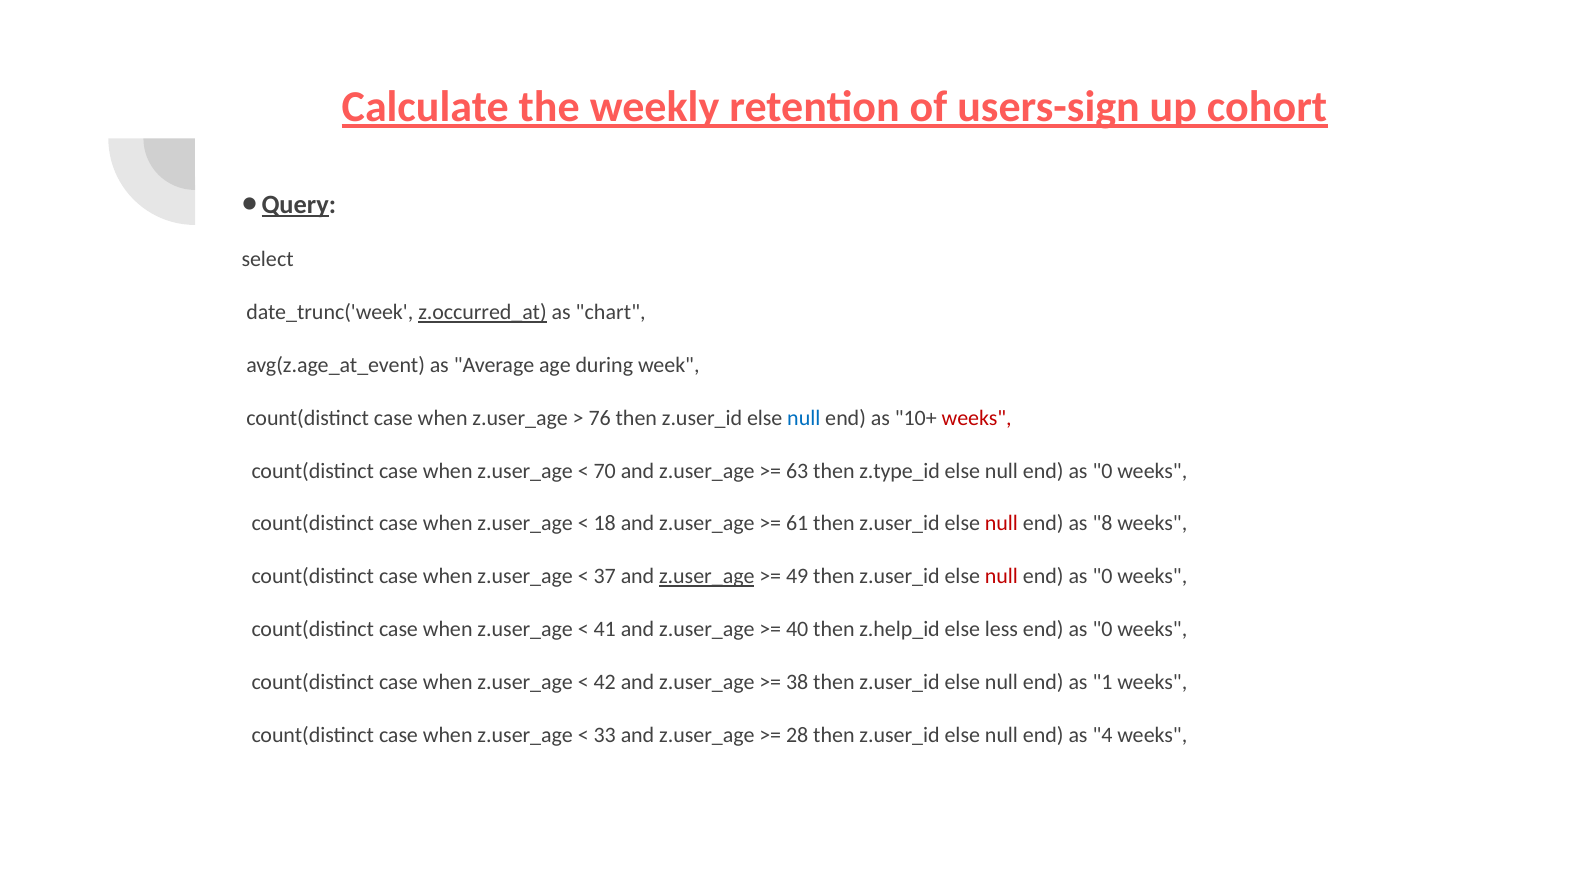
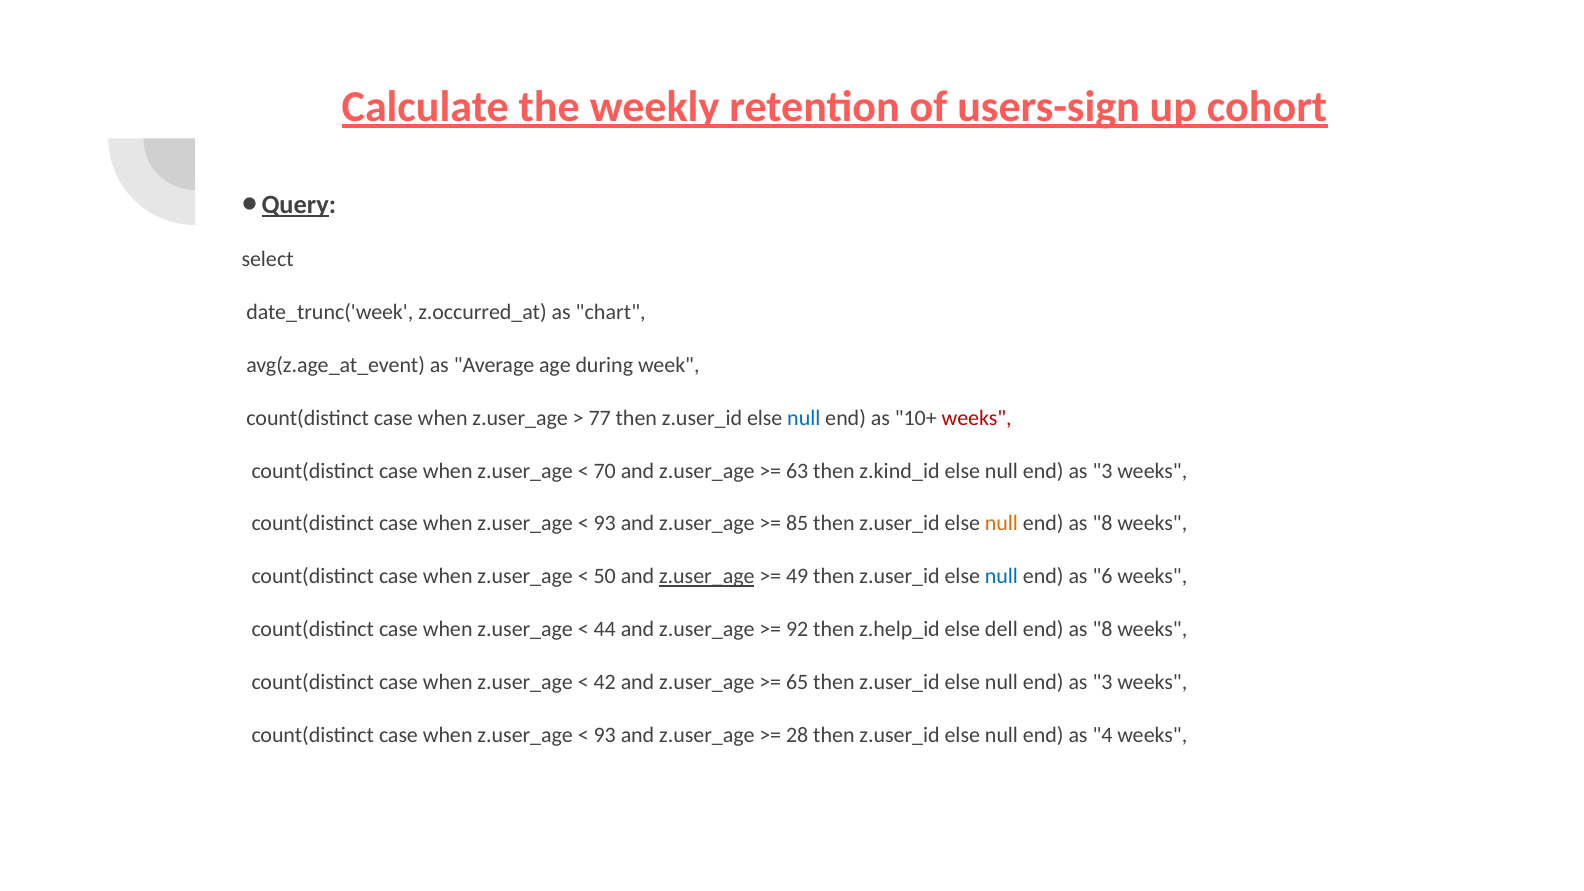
z.occurred_at underline: present -> none (483, 312)
76: 76 -> 77 (600, 418)
z.type_id: z.type_id -> z.kind_id (900, 471)
0: 0 -> 3 (1103, 471)
18: 18 -> 93 (605, 524)
61: 61 -> 85 (797, 524)
null colour: red -> orange (1001, 524)
37: 37 -> 50 (605, 577)
null colour: red -> blue (1001, 577)
0: 0 -> 6 (1103, 577)
41: 41 -> 44 (605, 629)
40: 40 -> 92 (797, 629)
less: less -> dell (1001, 629)
0: 0 -> 8 (1103, 629)
38: 38 -> 65 (797, 682)
1: 1 -> 3 (1103, 682)
33: 33 -> 93 (605, 735)
